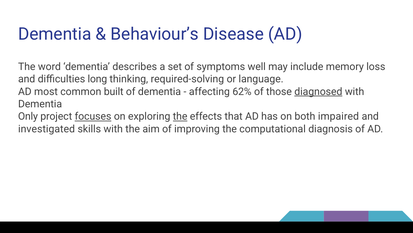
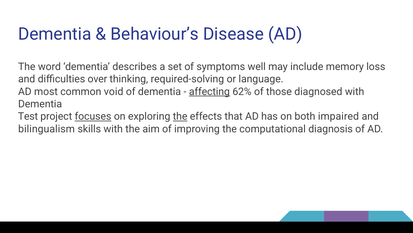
long: long -> over (97, 79)
built: built -> void (114, 91)
affecting underline: none -> present (209, 91)
diagnosed underline: present -> none (318, 91)
Only: Only -> Test (28, 116)
investigated: investigated -> bilingualism (47, 129)
